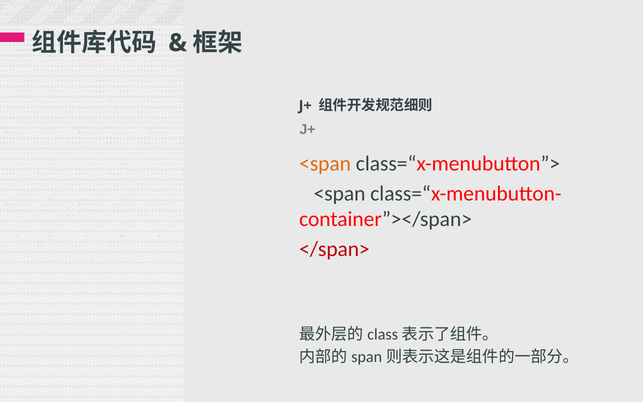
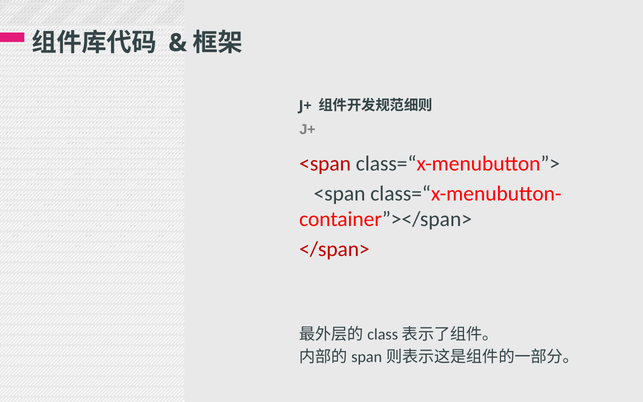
<span colour: orange -> red (325, 163)
